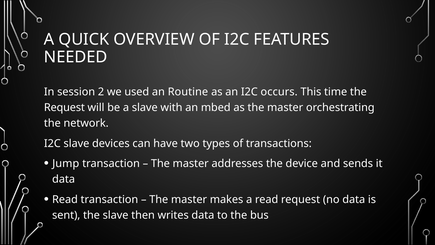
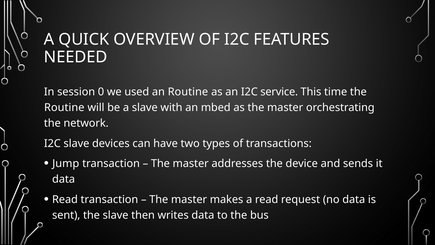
2: 2 -> 0 (101, 92)
occurs: occurs -> service (279, 92)
Request: Request -> Routine (64, 107)
